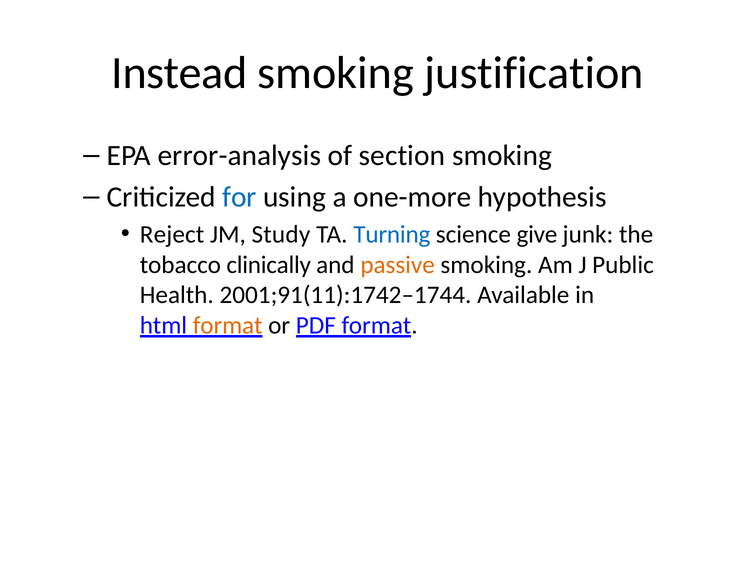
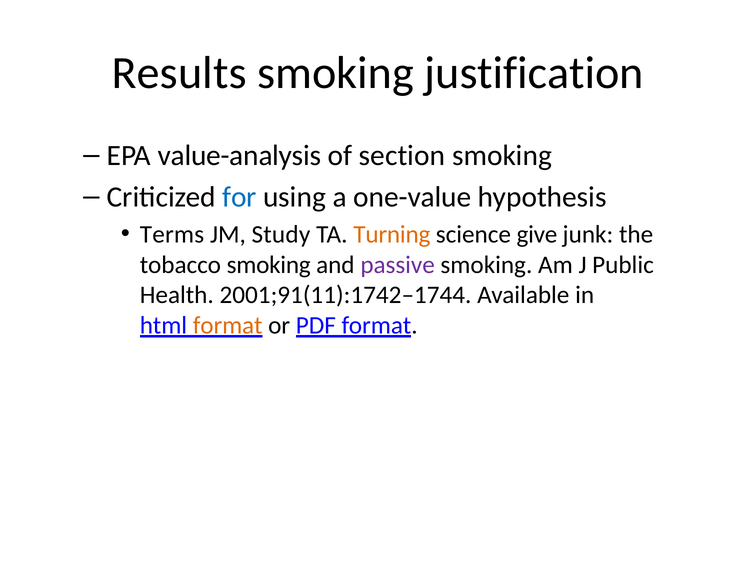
Instead: Instead -> Results (179, 73)
error-analysis: error-analysis -> value-analysis (239, 156)
one-more: one-more -> one-value (412, 197)
Reject: Reject -> Terms (172, 234)
Turning colour: blue -> orange (392, 234)
tobacco clinically: clinically -> smoking (269, 265)
passive colour: orange -> purple (398, 265)
